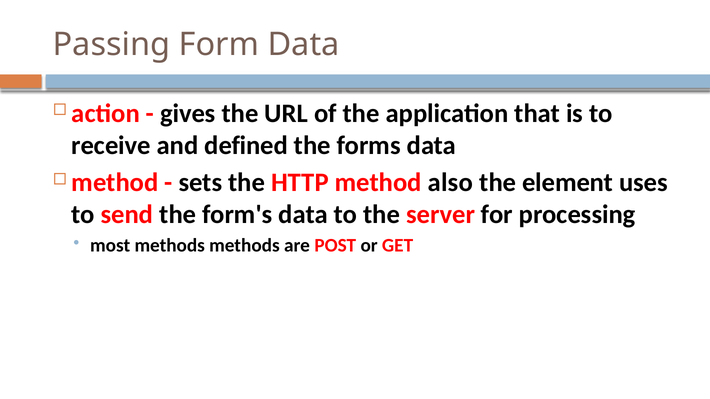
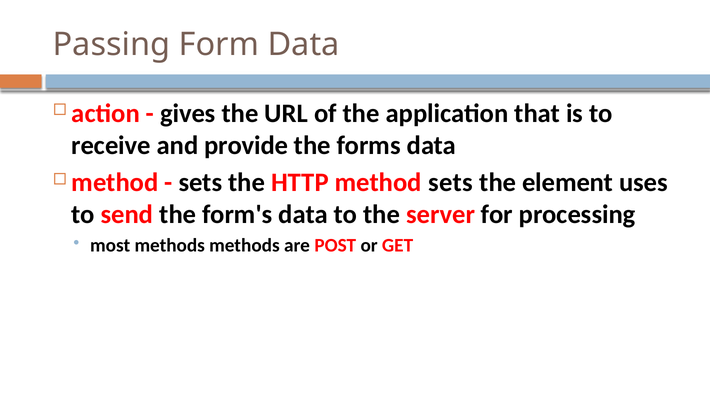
defined: defined -> provide (246, 146)
method also: also -> sets (450, 183)
